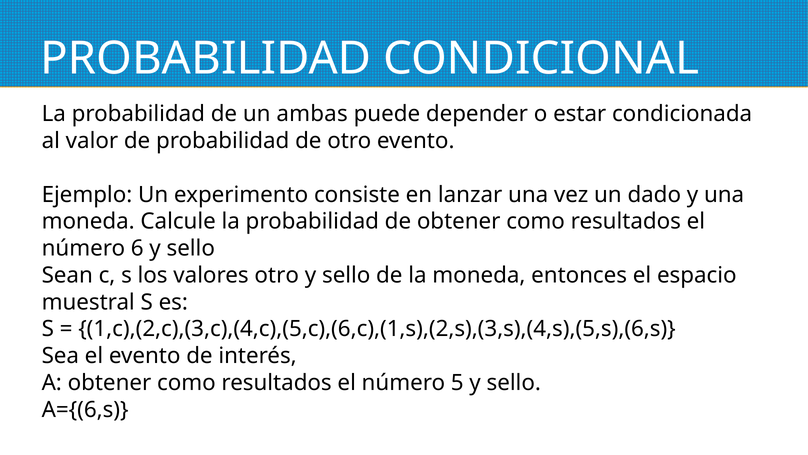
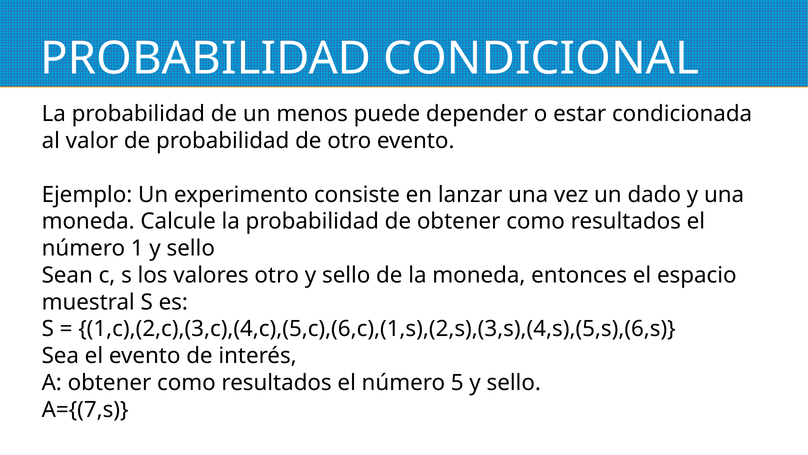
ambas: ambas -> menos (312, 114)
6: 6 -> 1 (137, 248)
A={(6,s: A={(6,s -> A={(7,s (85, 409)
